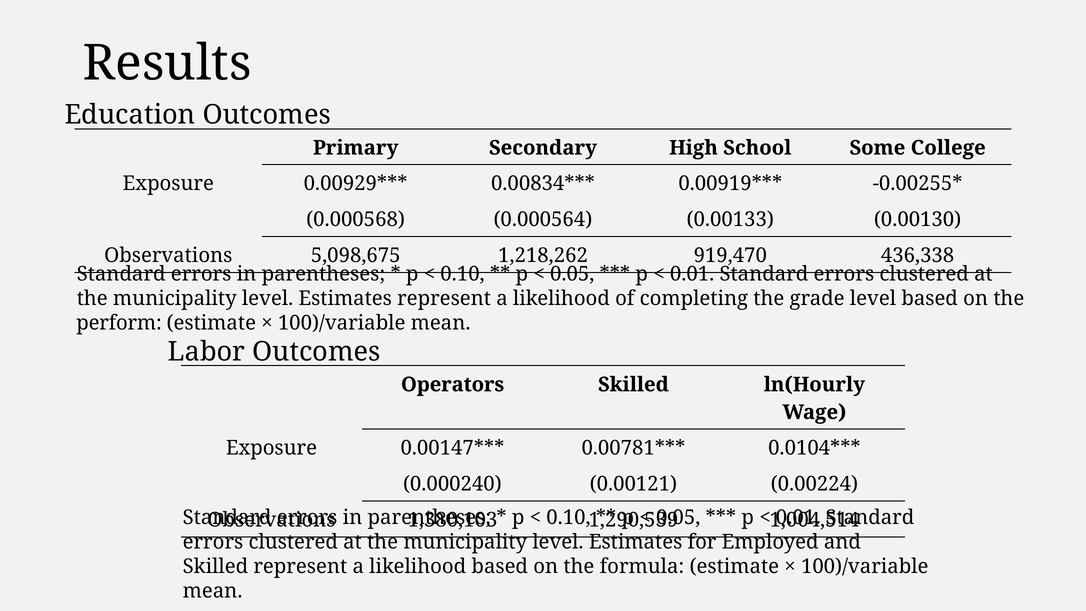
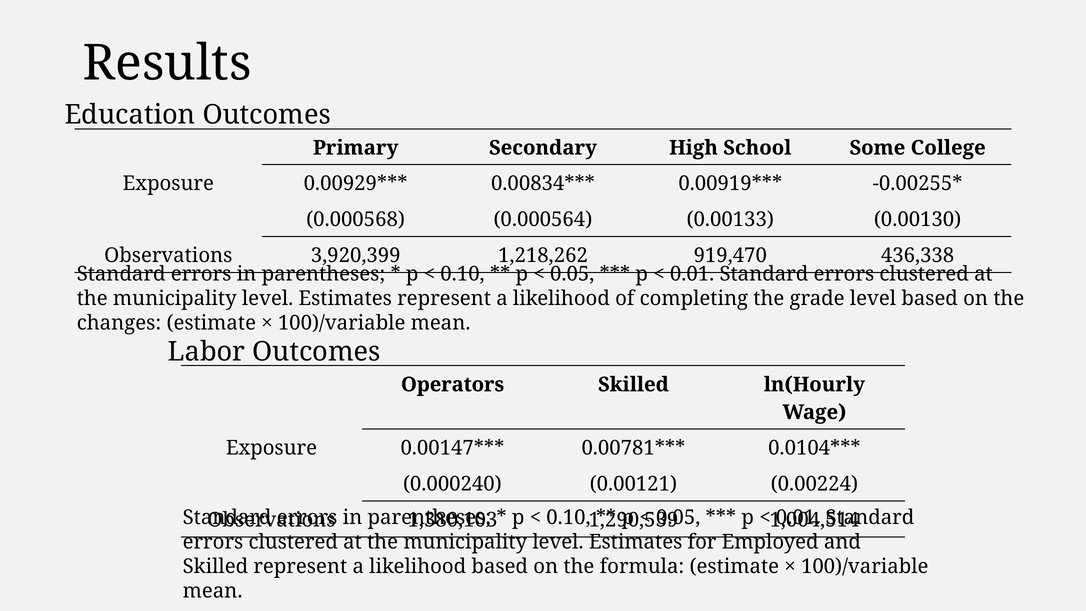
5,098,675: 5,098,675 -> 3,920,399 (356, 255)
perform: perform -> changes (119, 323)
